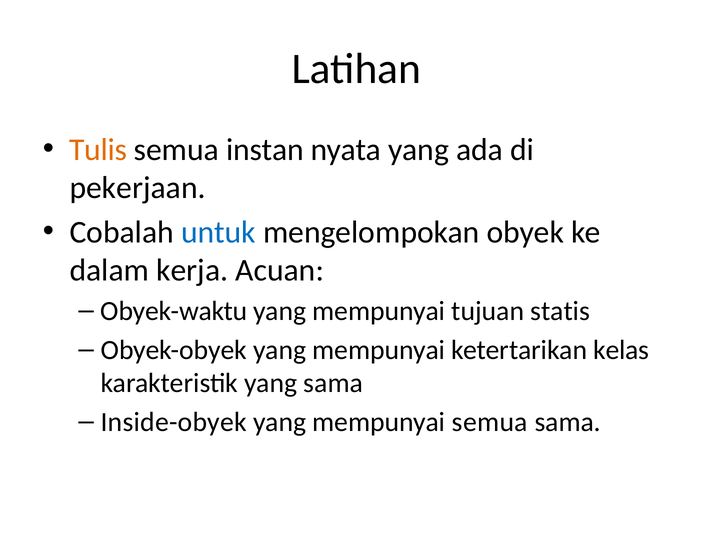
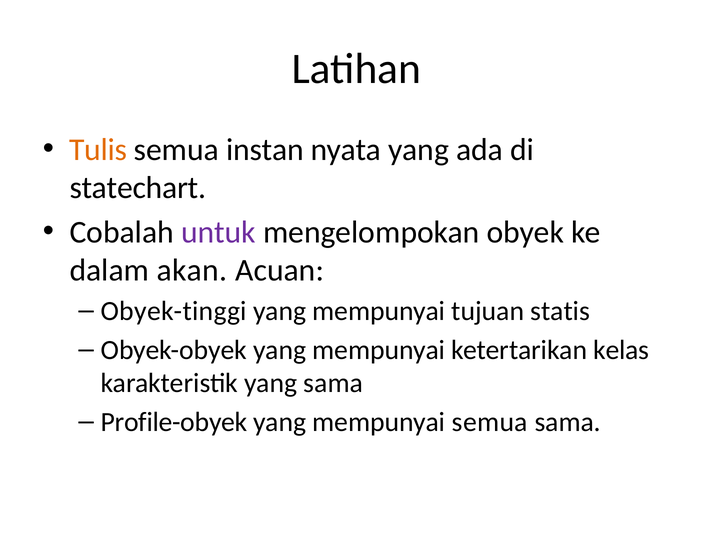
pekerjaan: pekerjaan -> statechart (138, 188)
untuk colour: blue -> purple (219, 232)
kerja: kerja -> akan (192, 270)
Obyek-waktu: Obyek-waktu -> Obyek-tinggi (174, 311)
Inside-obyek: Inside-obyek -> Profile-obyek (174, 422)
